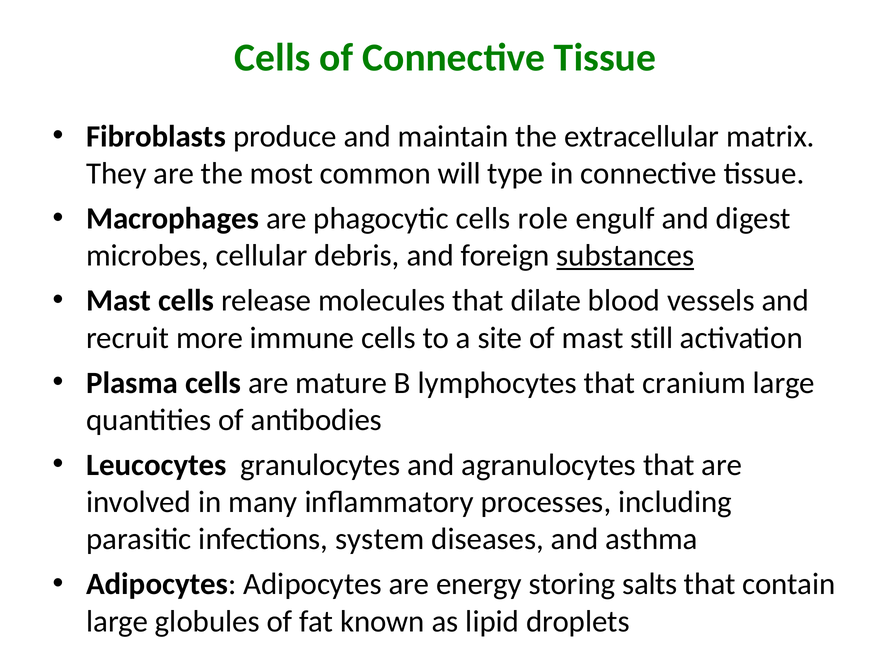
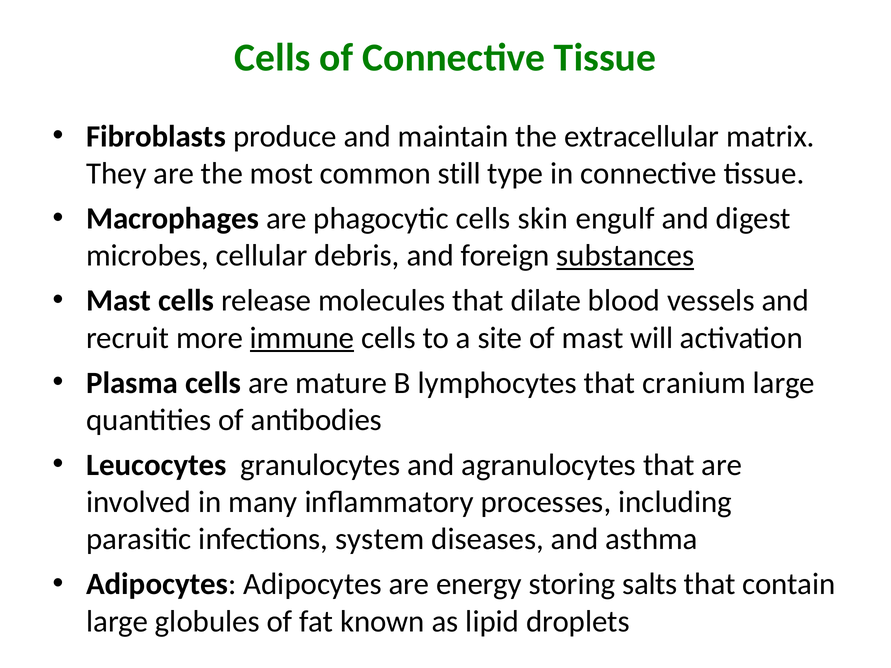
will: will -> still (459, 174)
role: role -> skin (543, 219)
immune underline: none -> present (302, 338)
still: still -> will (652, 338)
